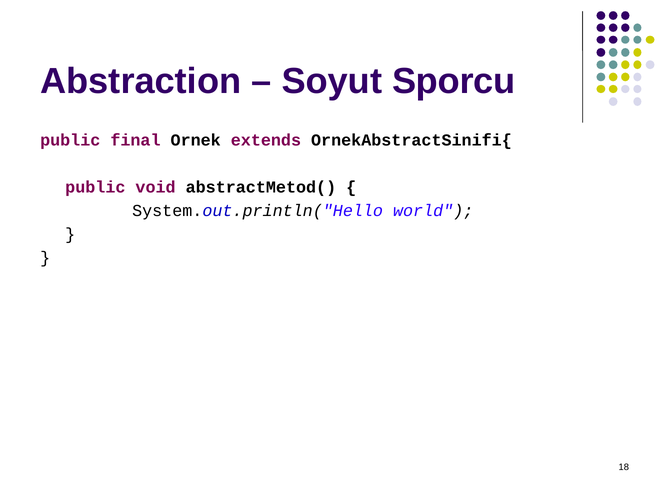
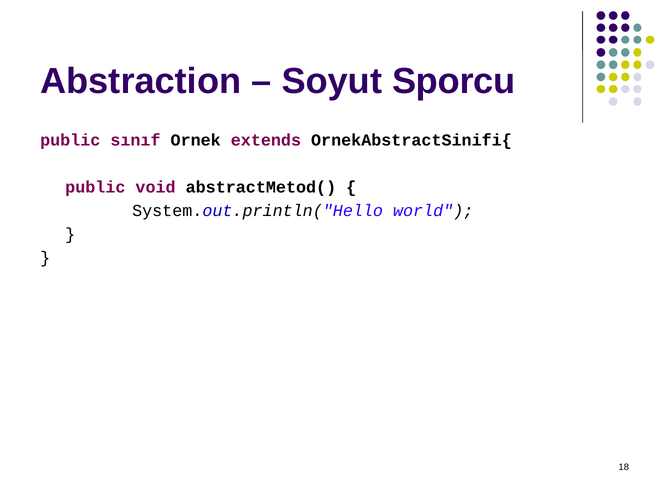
final: final -> sınıf (135, 140)
